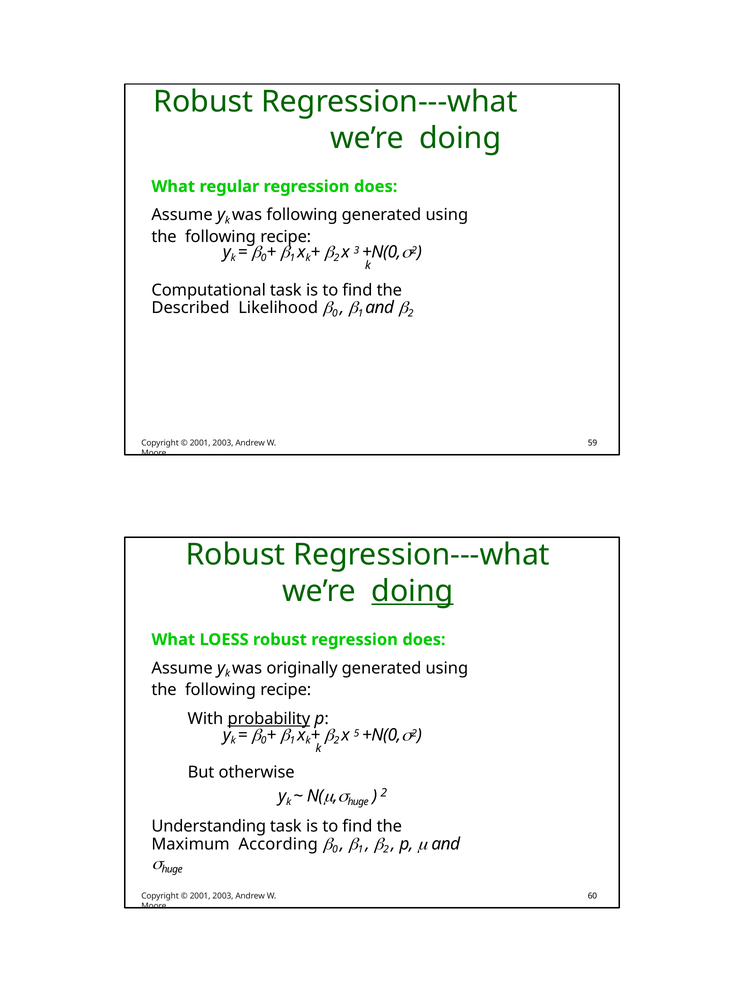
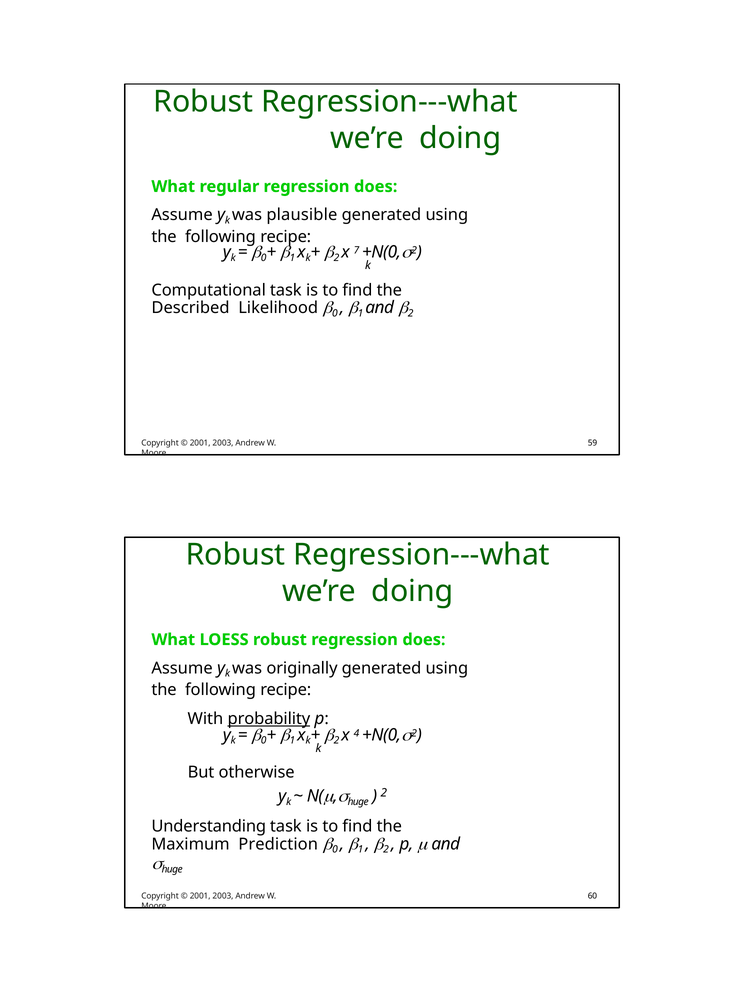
was following: following -> plausible (302, 215)
3: 3 -> 7 (356, 251)
doing underline: present -> none (412, 591)
5: 5 -> 4 (356, 733)
According: According -> Prediction (278, 844)
